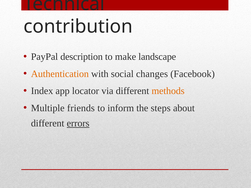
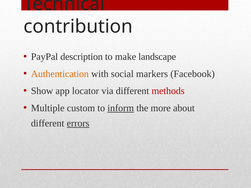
changes: changes -> markers (152, 74)
Index: Index -> Show (42, 91)
methods colour: orange -> red (168, 91)
friends: friends -> custom (81, 108)
inform underline: none -> present (121, 108)
steps: steps -> more (161, 108)
